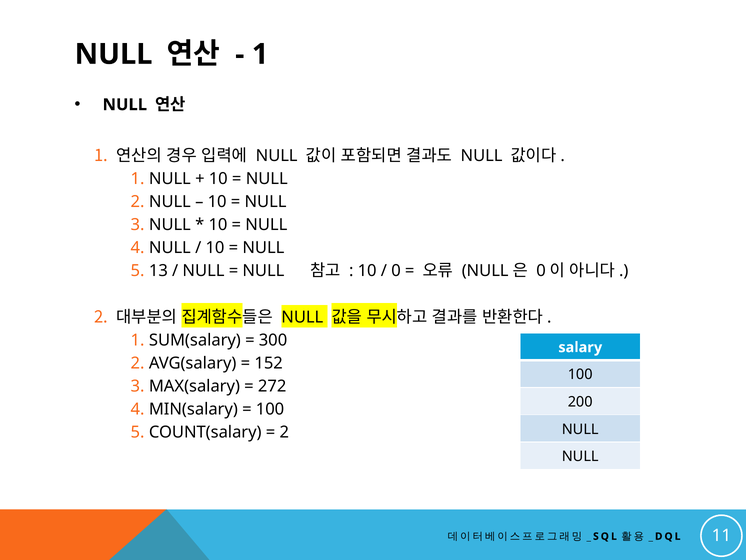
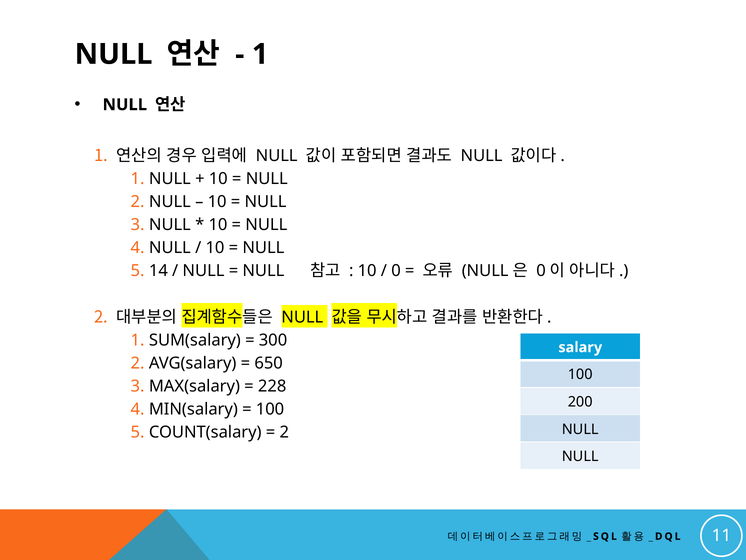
13: 13 -> 14 (158, 271)
152: 152 -> 650 (269, 363)
272: 272 -> 228 (272, 386)
